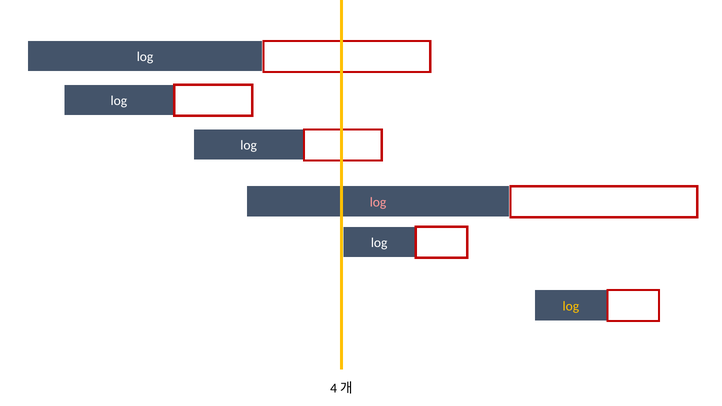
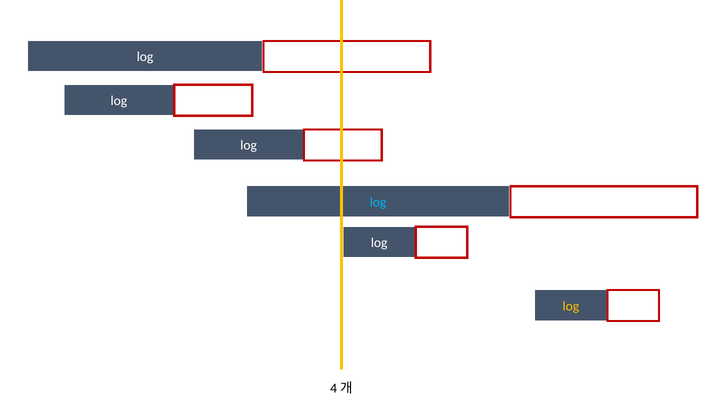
log colour: pink -> light blue (378, 202)
